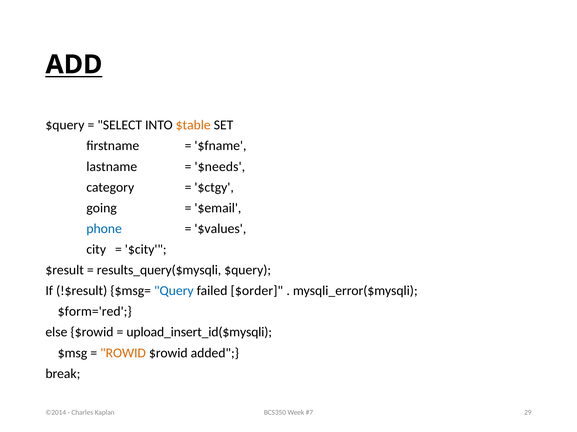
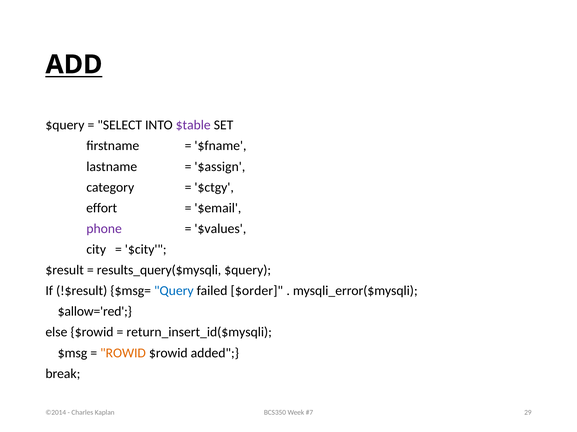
$table colour: orange -> purple (193, 125)
$needs: $needs -> $assign (220, 167)
going: going -> effort (102, 208)
phone colour: blue -> purple (104, 229)
$form='red: $form='red -> $allow='red (95, 312)
upload_insert_id($mysqli: upload_insert_id($mysqli -> return_insert_id($mysqli (199, 333)
